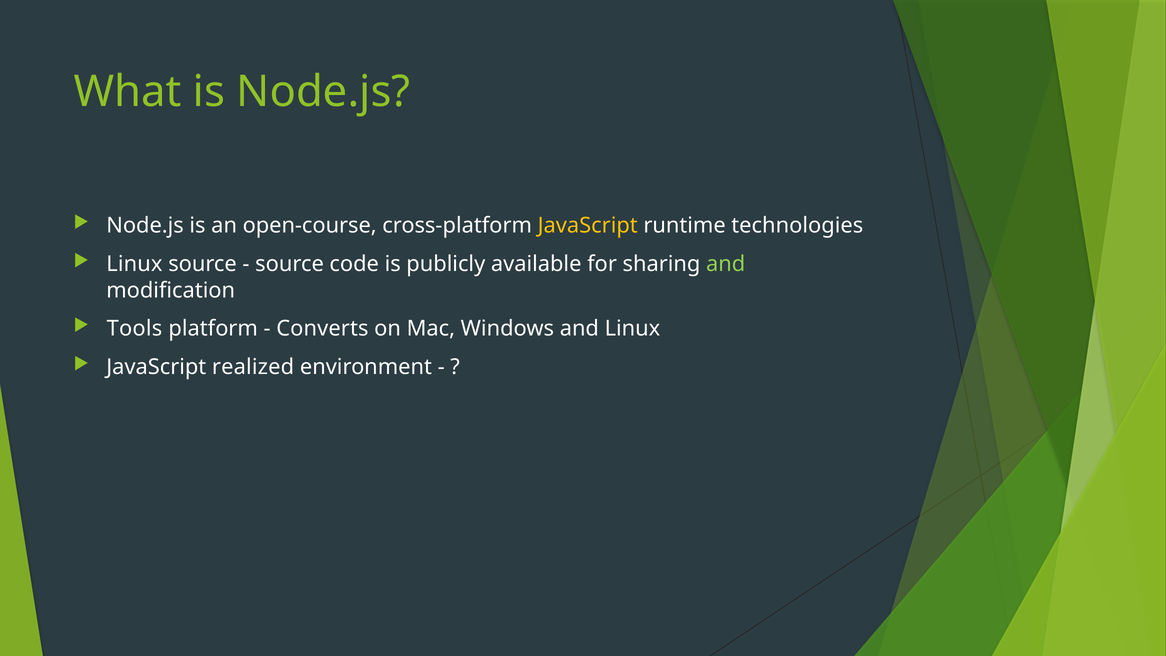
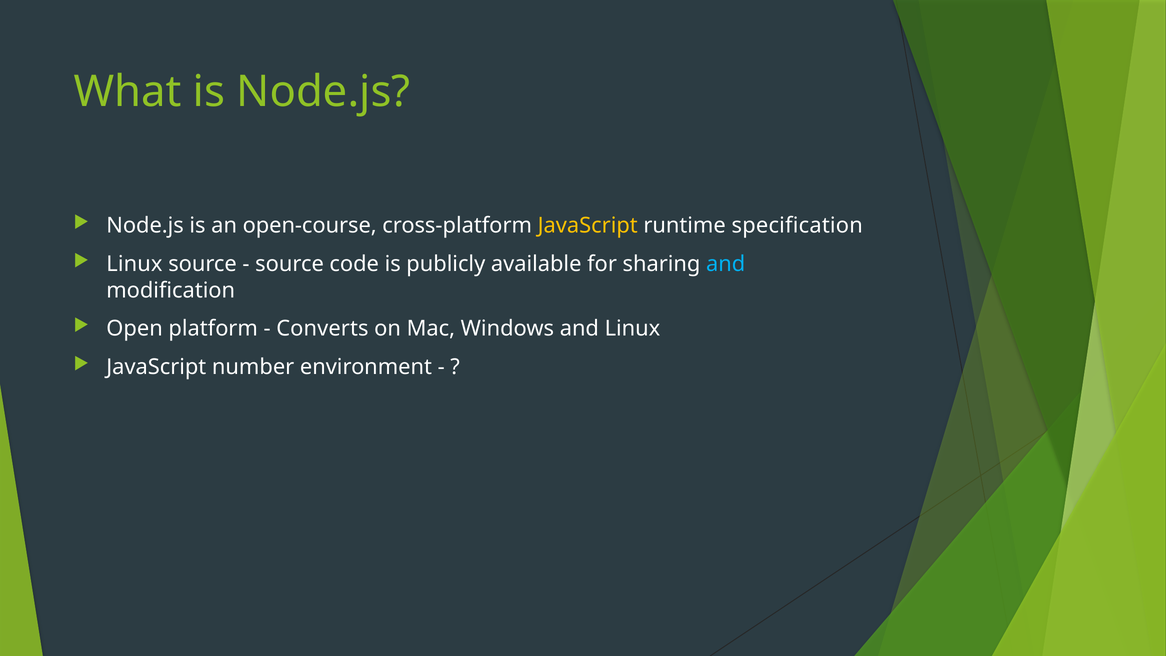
technologies: technologies -> specification (797, 226)
and colour: light green -> light blue (726, 264)
Tools: Tools -> Open (135, 329)
realized: realized -> number (253, 367)
